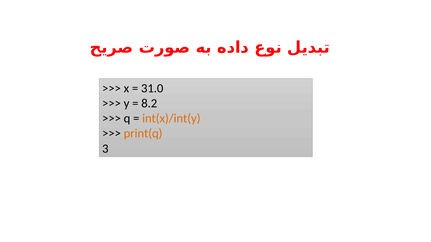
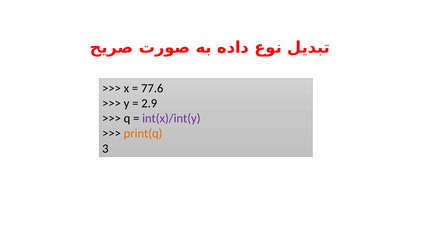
31.0: 31.0 -> 77.6 (152, 88)
8.2: 8.2 -> 2.9 (149, 104)
int(x)/int(y colour: orange -> purple (171, 119)
